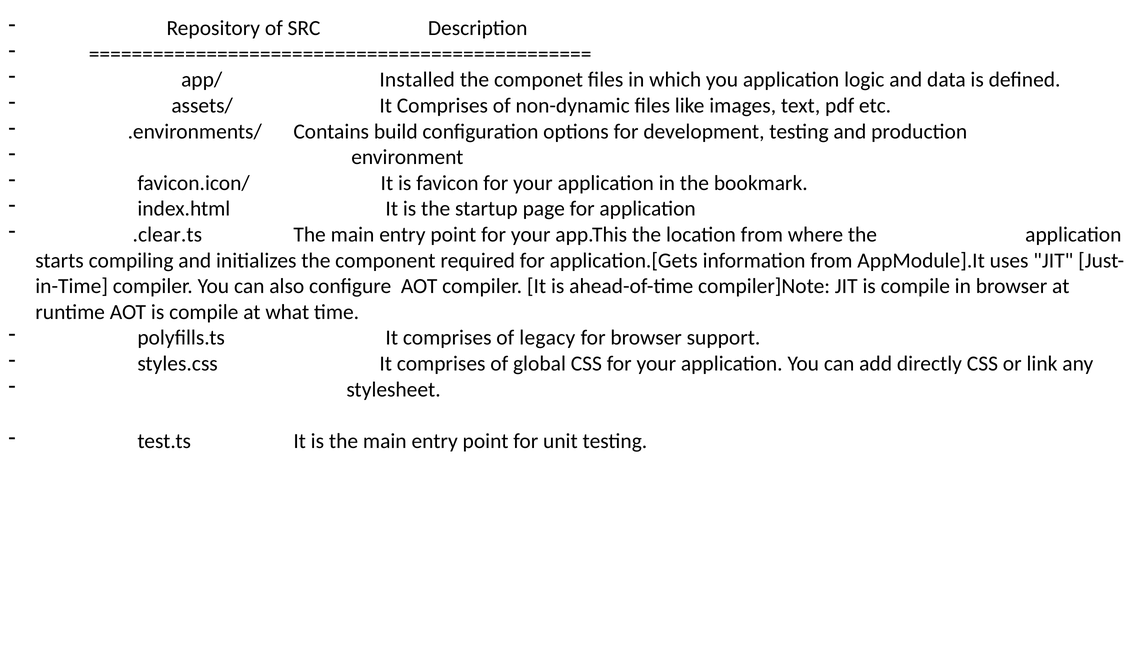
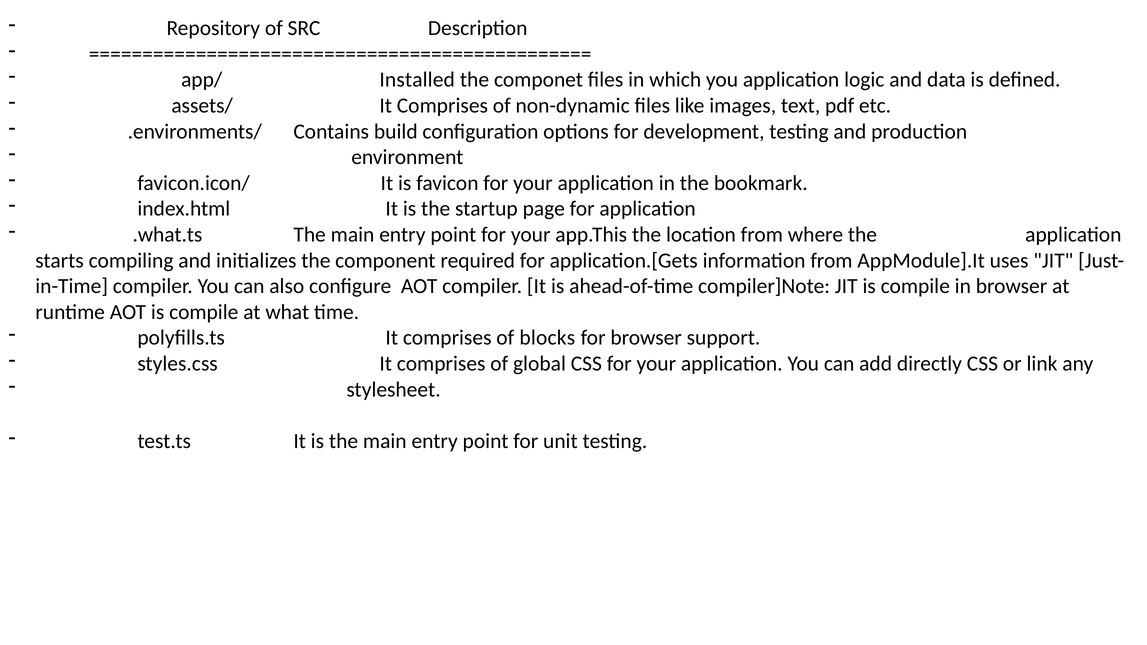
.clear.ts: .clear.ts -> .what.ts (167, 235)
legacy: legacy -> blocks (547, 338)
